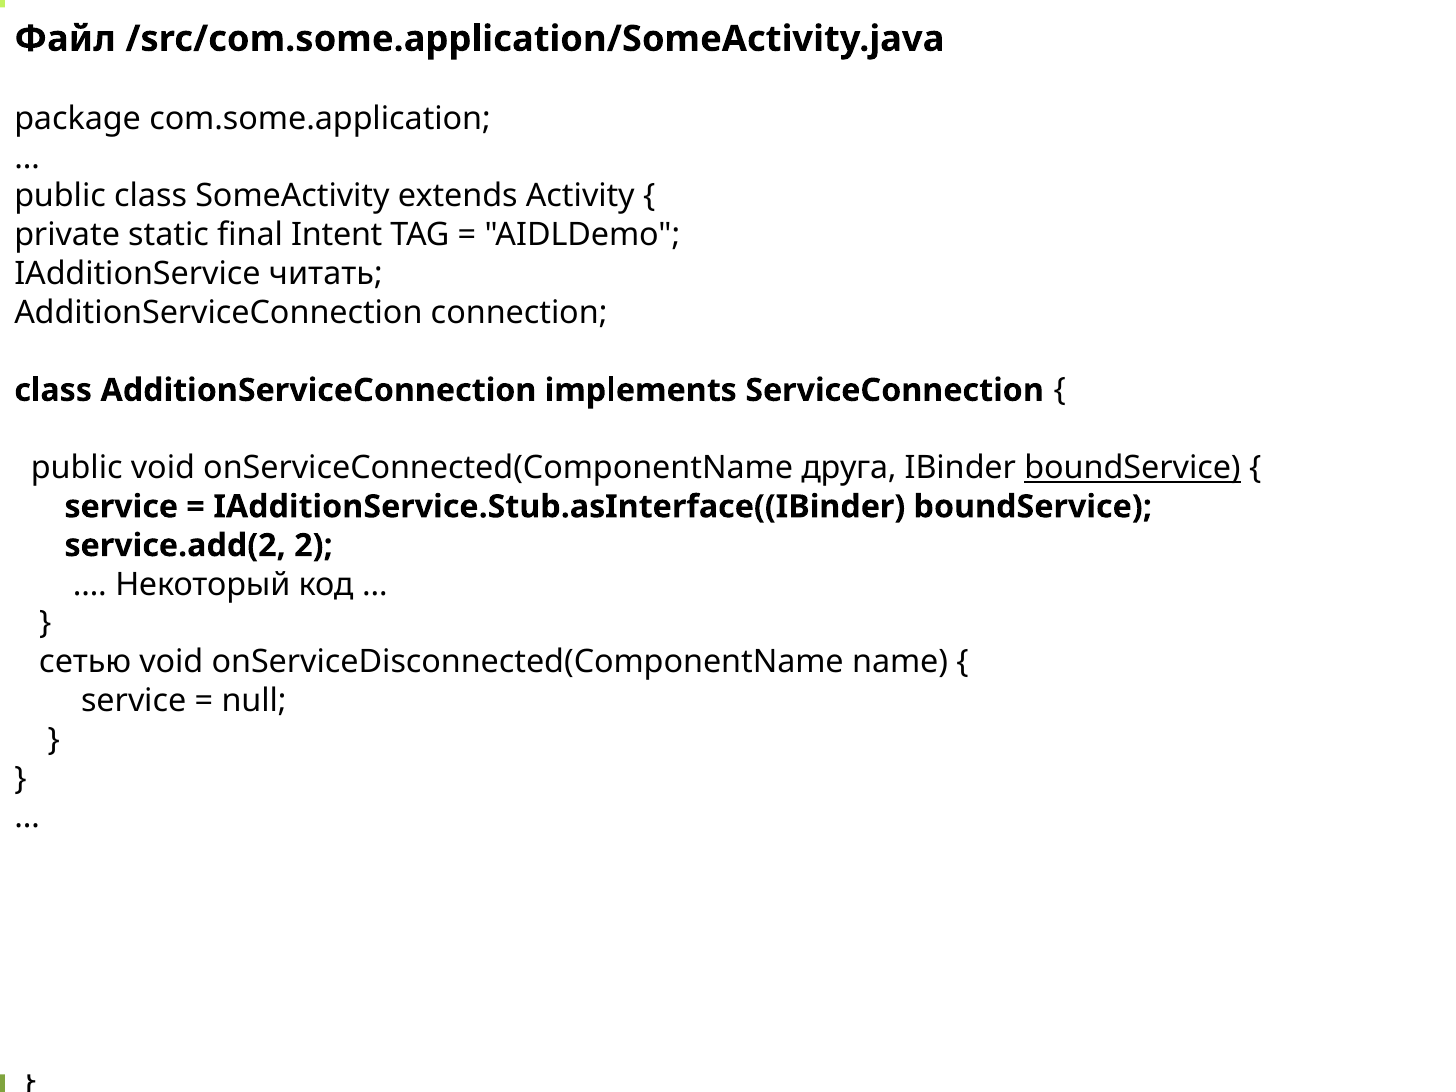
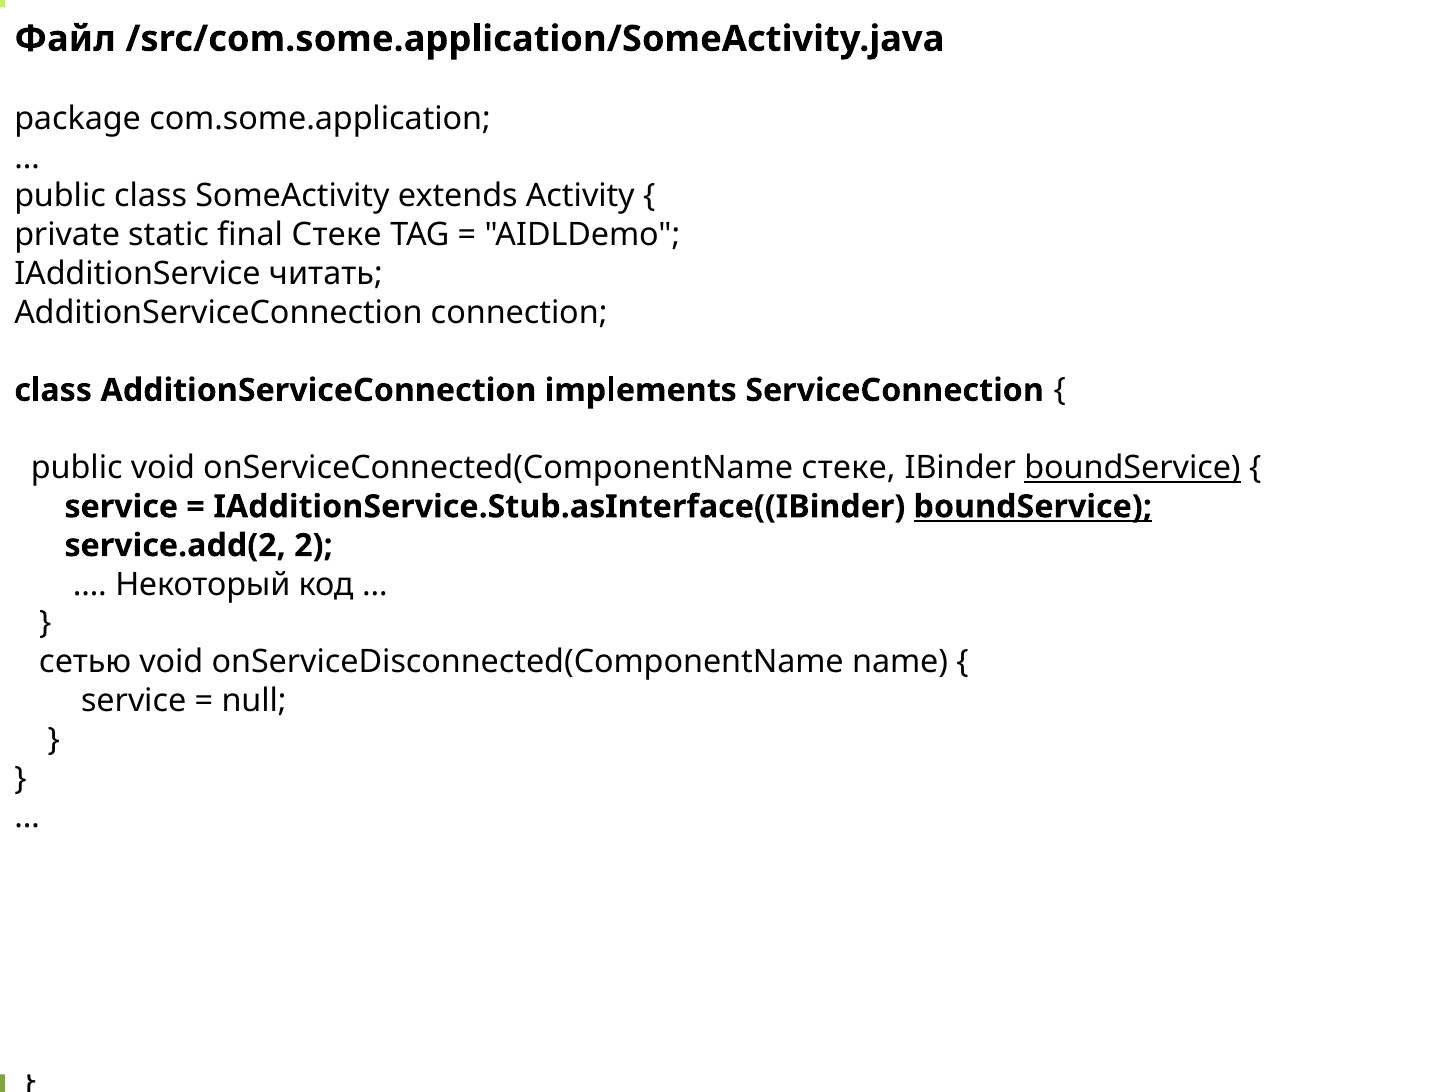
Intent: Intent -> Стеке (337, 235)
onServiceConnected(ComponentName друга: друга -> стеке (849, 468)
boundService underline: none -> present (1033, 507)
